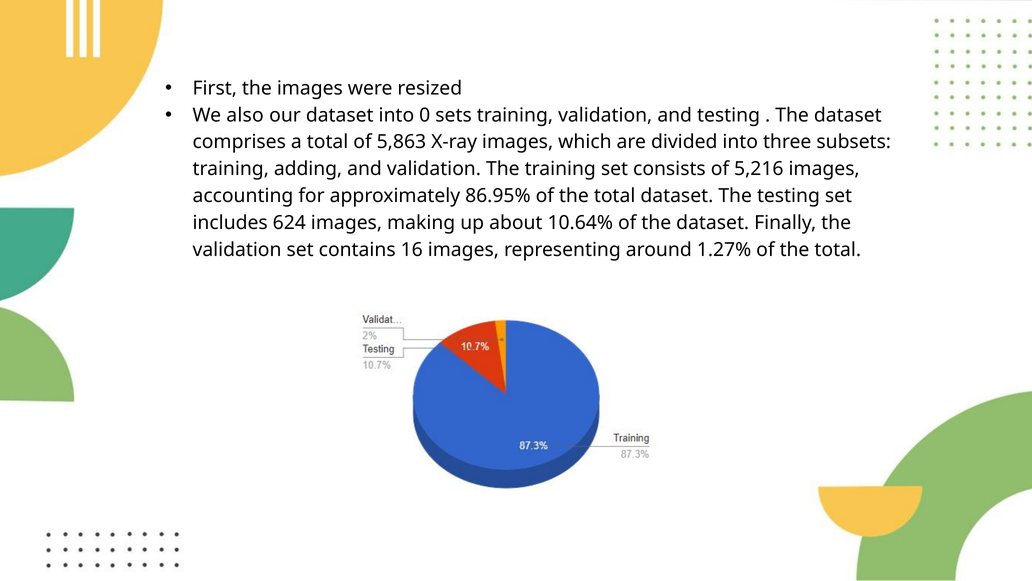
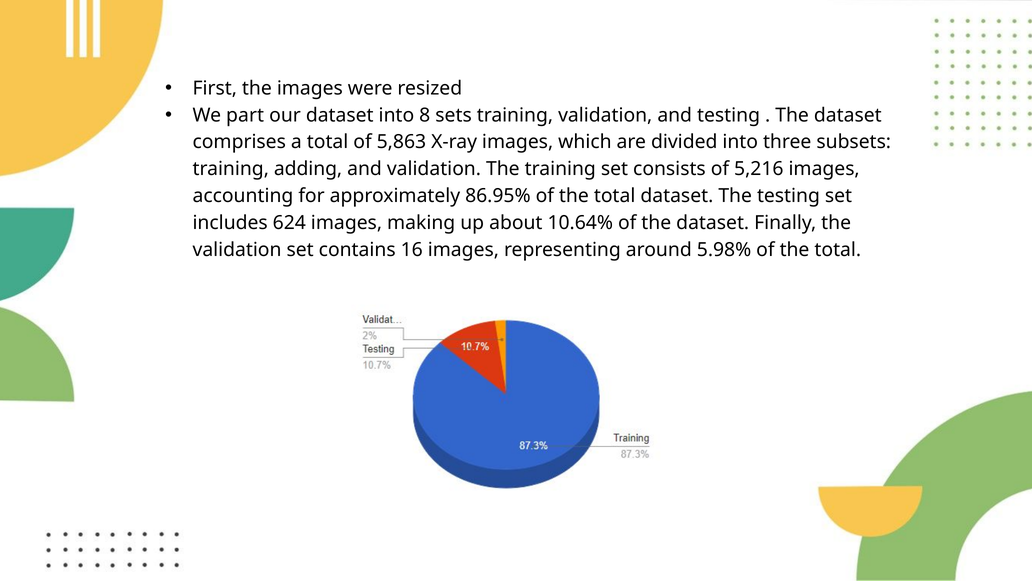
also: also -> part (245, 115)
0: 0 -> 8 (425, 115)
1.27%: 1.27% -> 5.98% (724, 249)
